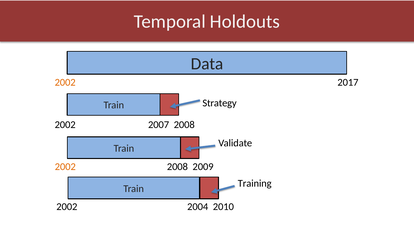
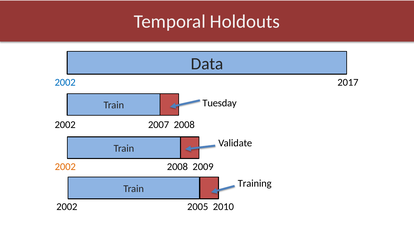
2002 colour: orange -> blue (65, 82)
Strategy: Strategy -> Tuesday (220, 103)
2004: 2004 -> 2005 (198, 207)
